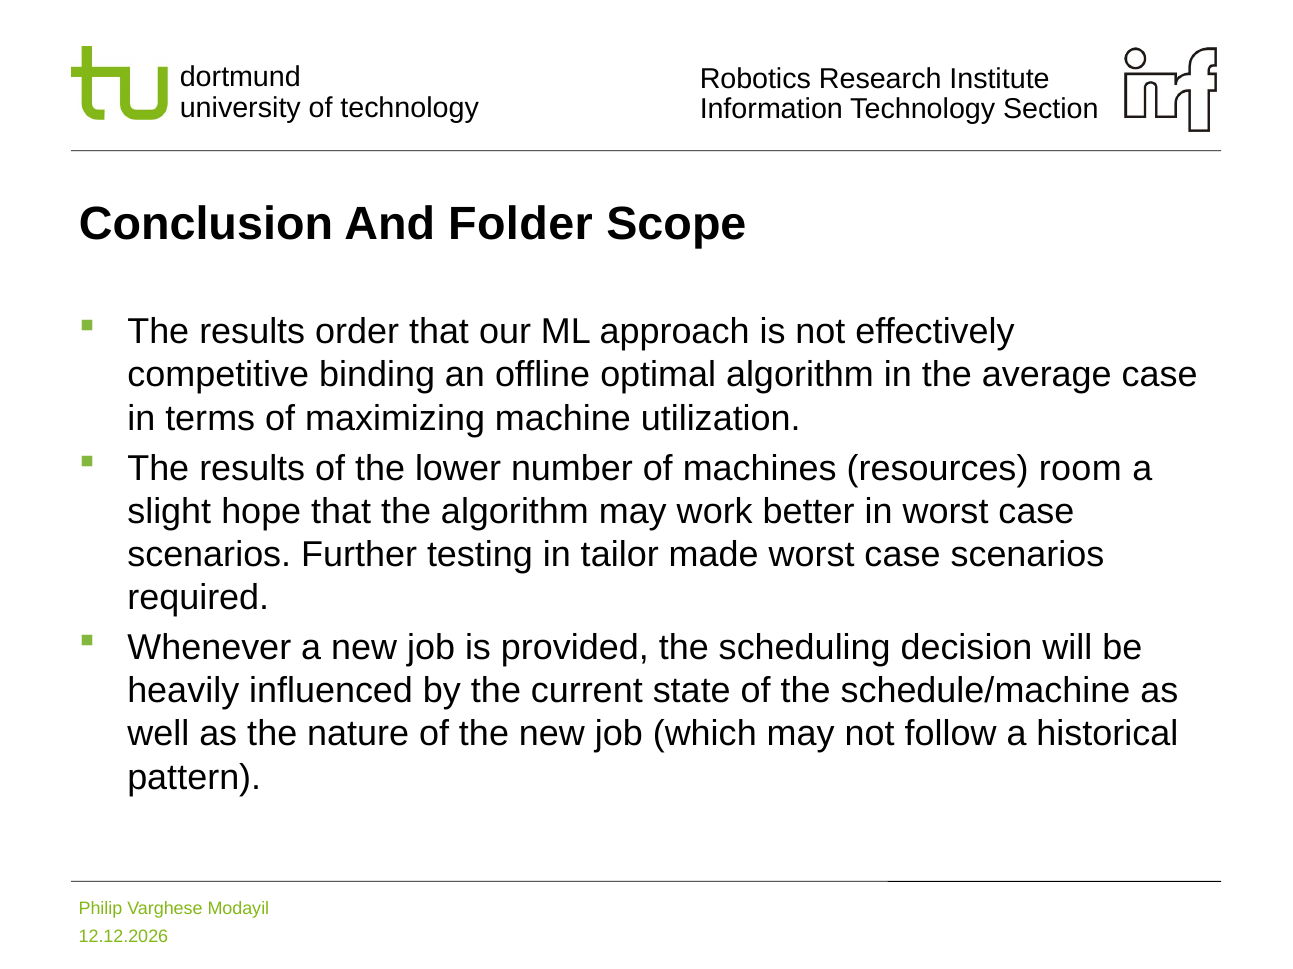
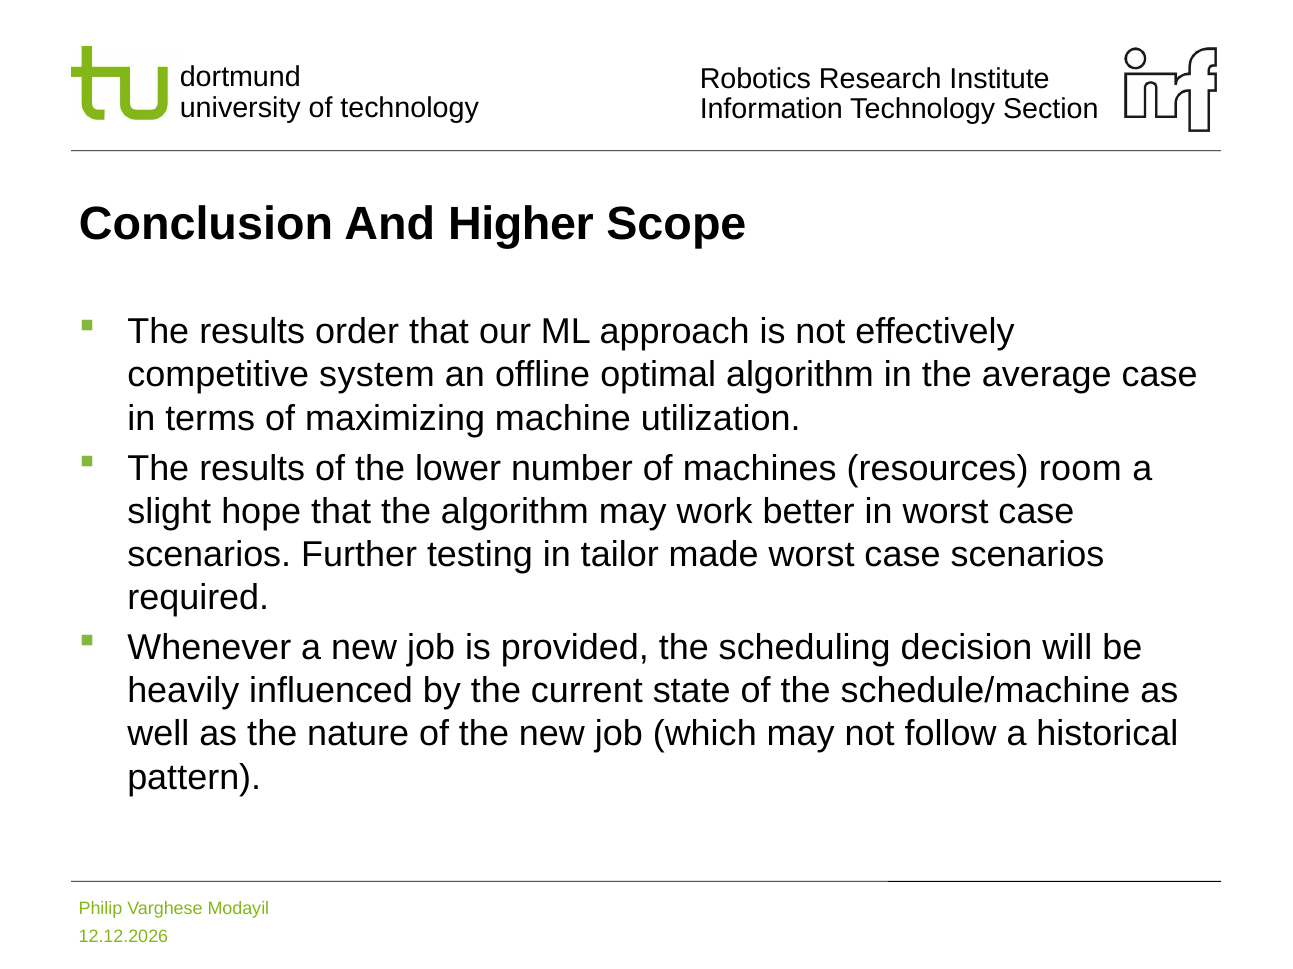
Folder: Folder -> Higher (521, 224)
binding: binding -> system (377, 375)
